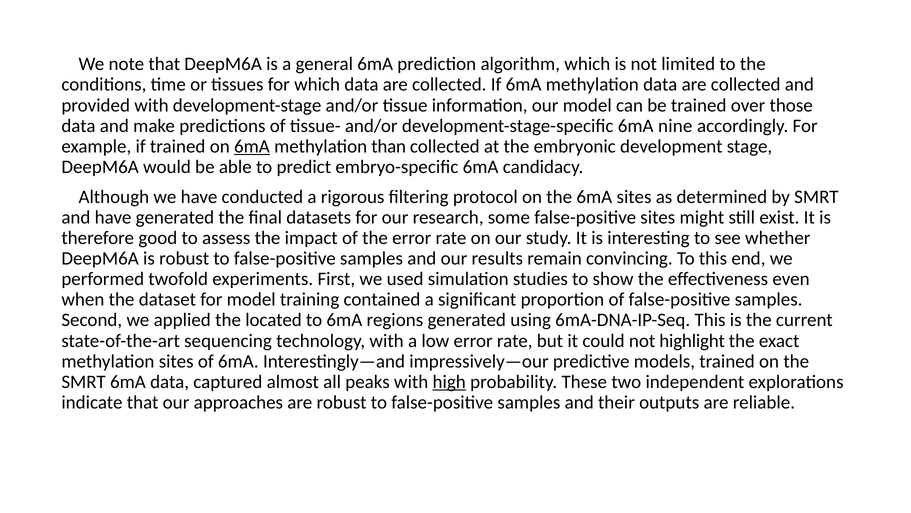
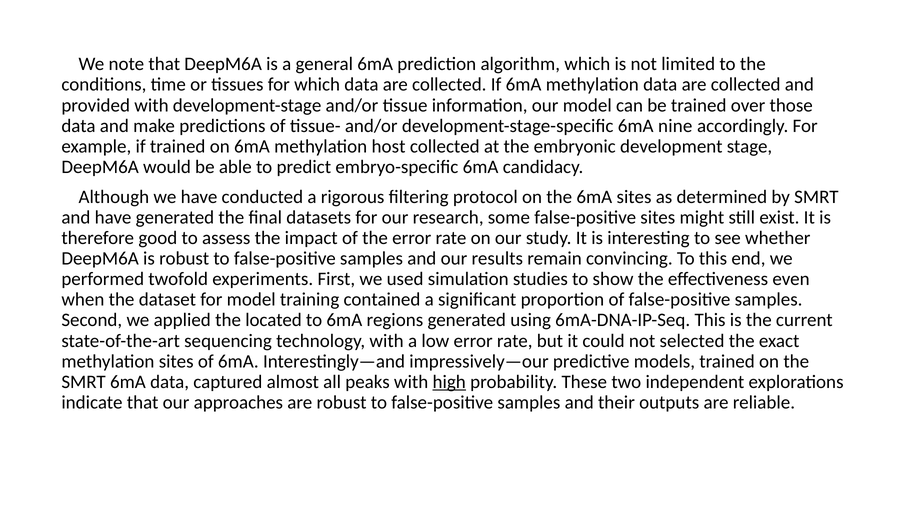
6mA underline: present -> none (252, 146)
than: than -> host (389, 146)
highlight: highlight -> selected (692, 340)
